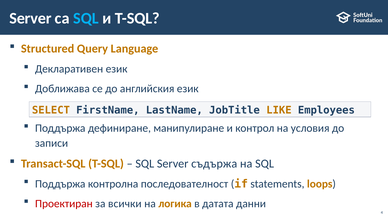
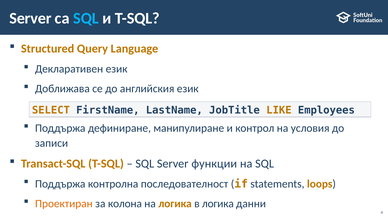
съдържа: съдържа -> функции (214, 164)
Проектиран colour: red -> orange (64, 204)
всички: всички -> колона (125, 204)
в датата: датата -> логика (218, 204)
